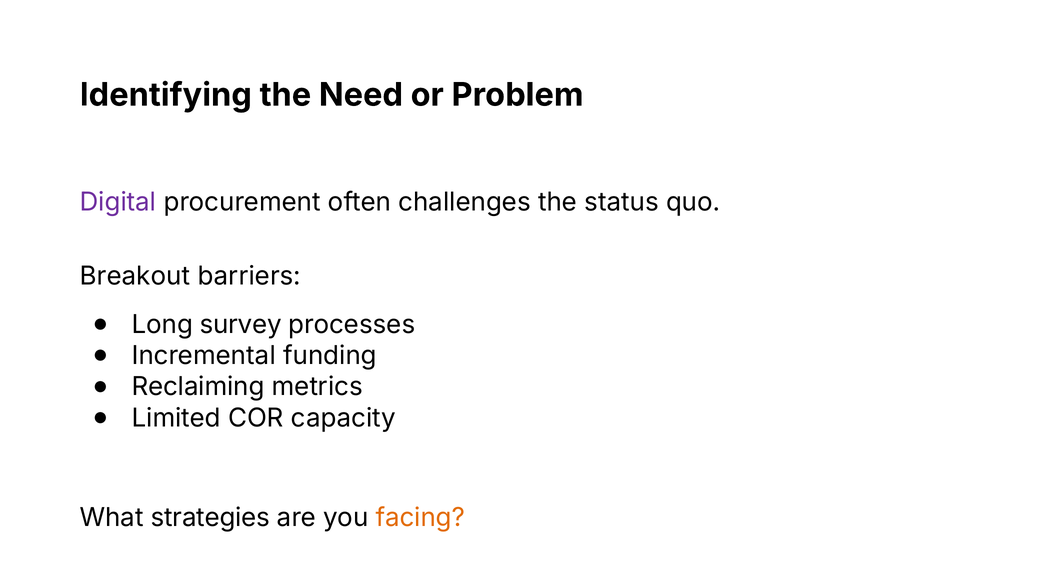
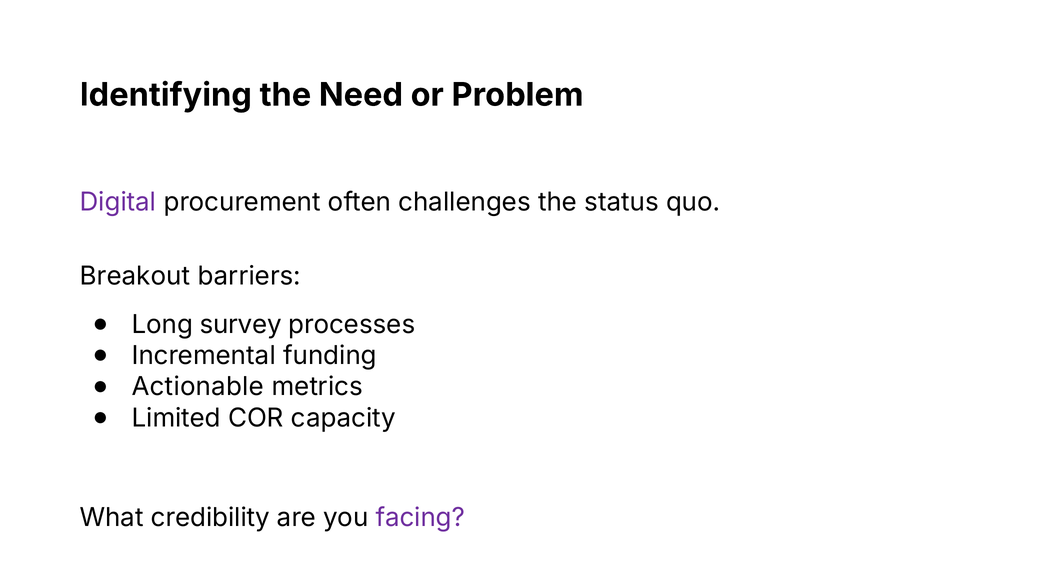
Reclaiming: Reclaiming -> Actionable (198, 386)
strategies: strategies -> credibility (210, 517)
facing colour: orange -> purple (420, 517)
